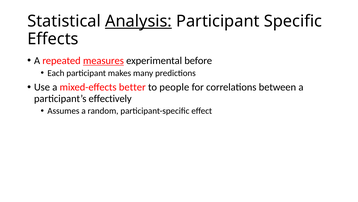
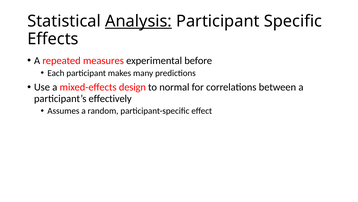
measures underline: present -> none (103, 61)
better: better -> design (132, 87)
people: people -> normal (174, 87)
